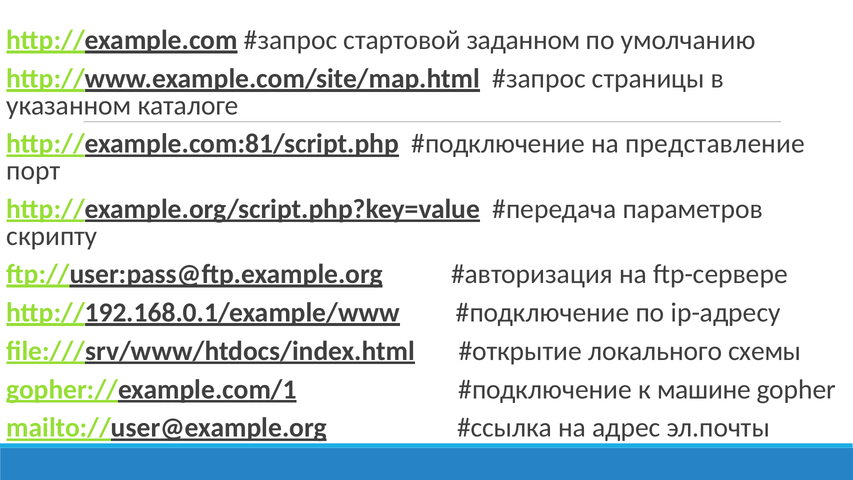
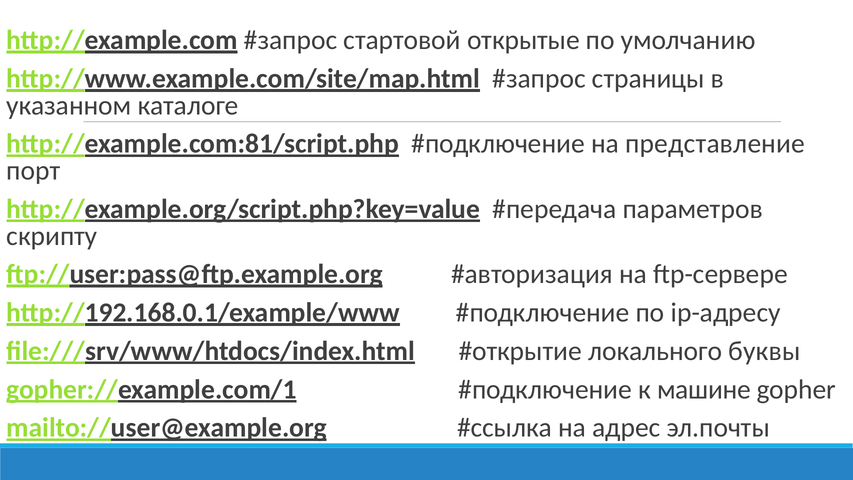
заданном: заданном -> открытые (523, 40)
схемы: схемы -> буквы (764, 351)
